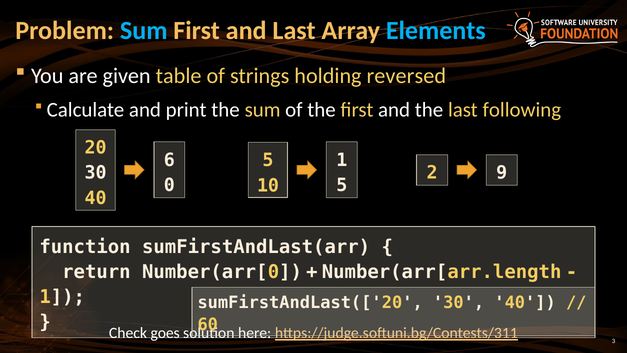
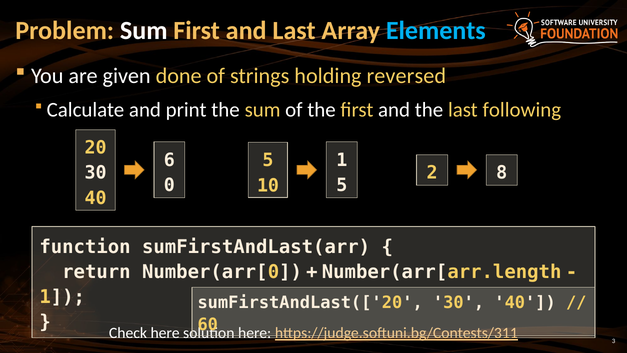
Sum colour: light blue -> white (144, 30)
table: table -> done (179, 76)
9: 9 -> 8 (502, 173)
Check goes: goes -> here (165, 333)
